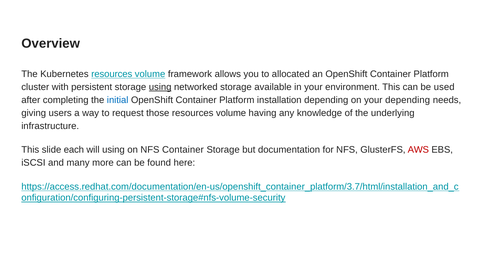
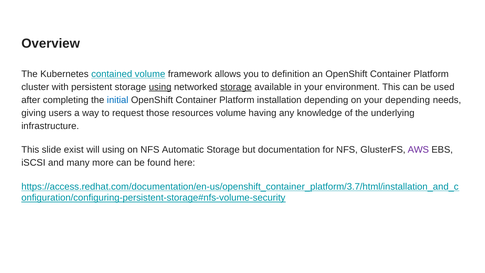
Kubernetes resources: resources -> contained (112, 74)
allocated: allocated -> definition (291, 74)
storage underline: none -> present (236, 87)
each: each -> exist (74, 150)
NFS Container: Container -> Automatic (183, 150)
AWS colour: red -> purple (418, 150)
